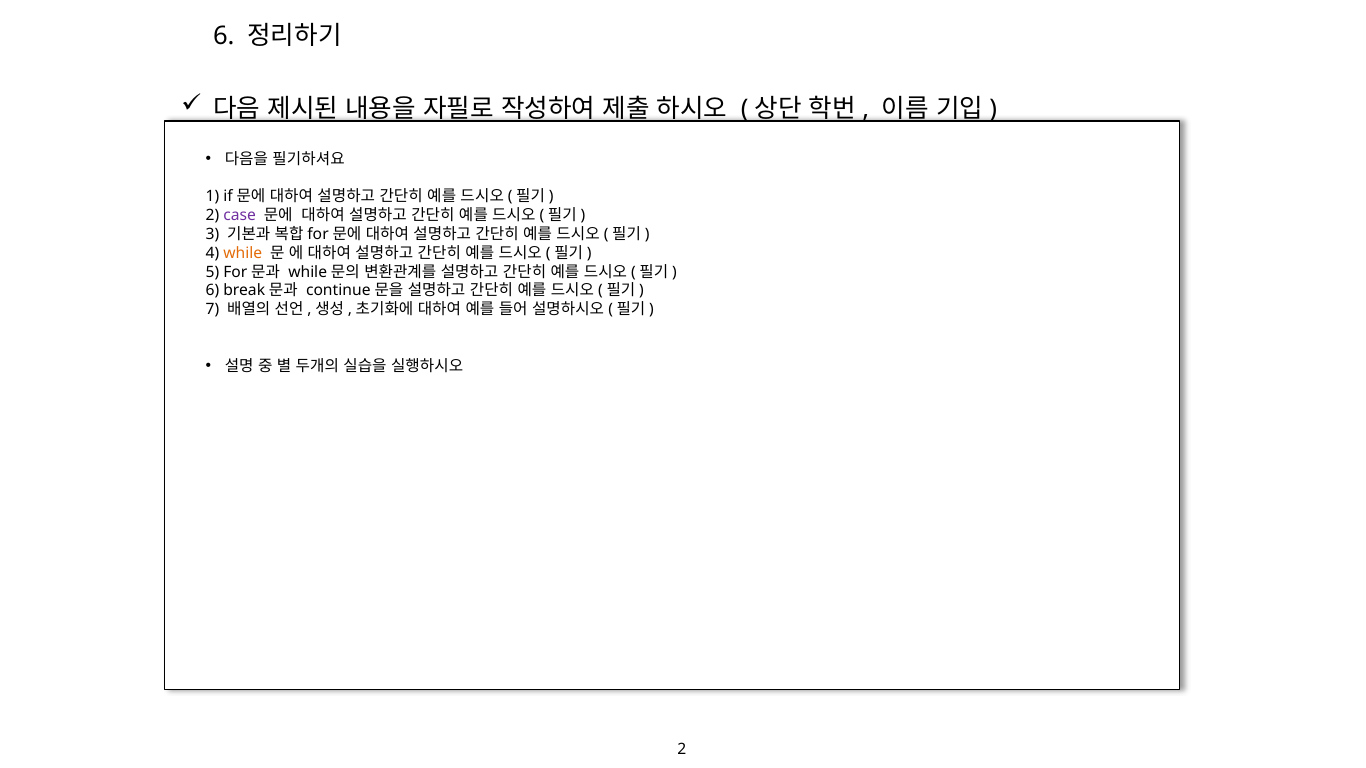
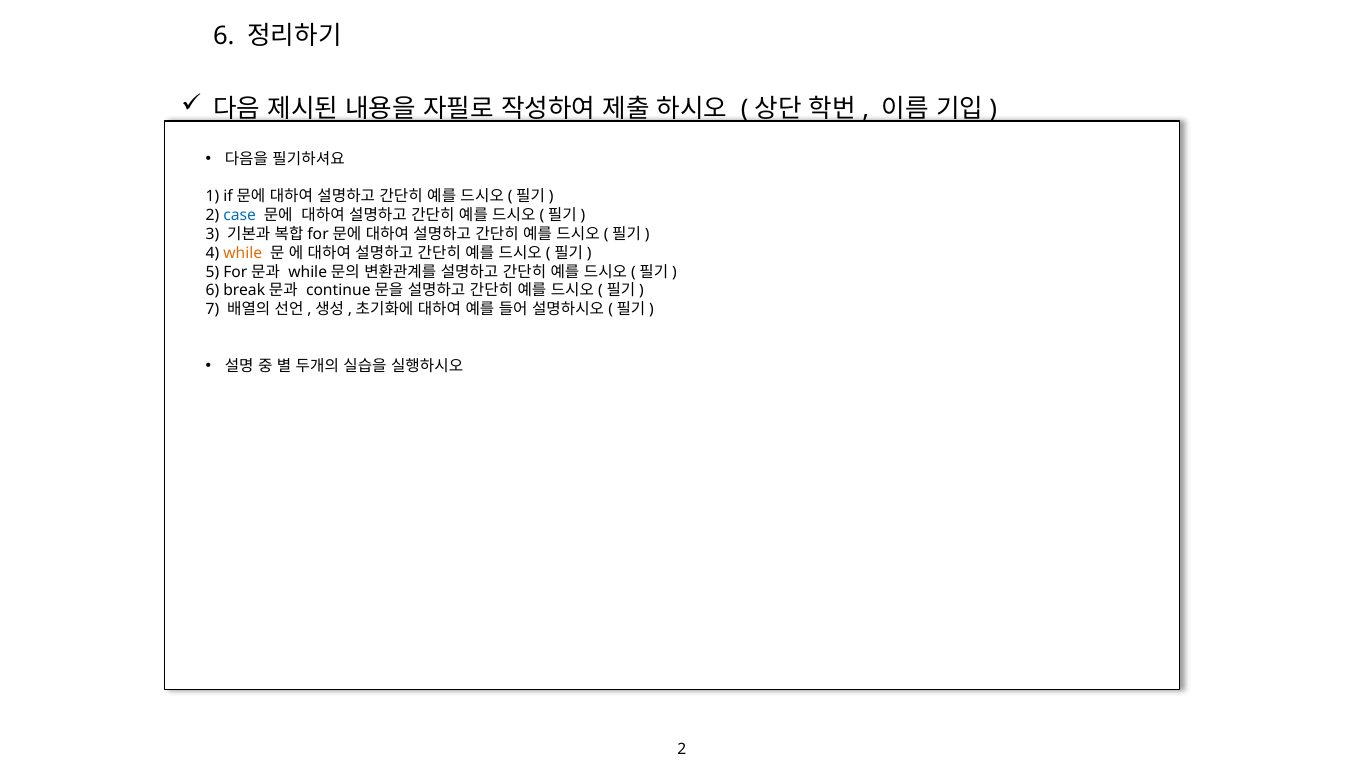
case colour: purple -> blue (240, 216)
